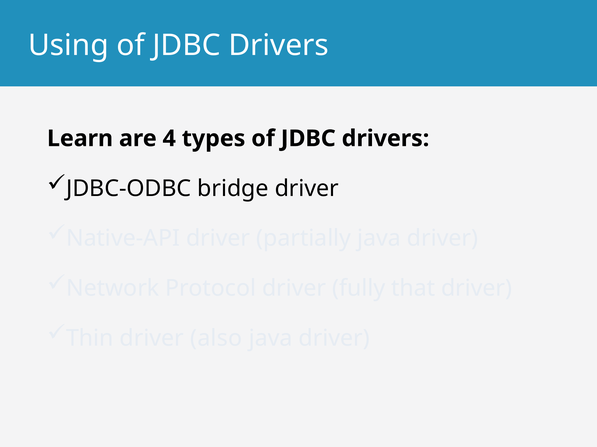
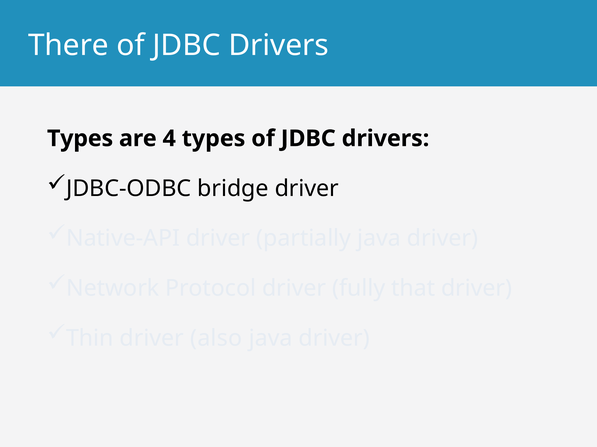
Using: Using -> There (68, 45)
Learn: Learn -> Types (80, 139)
